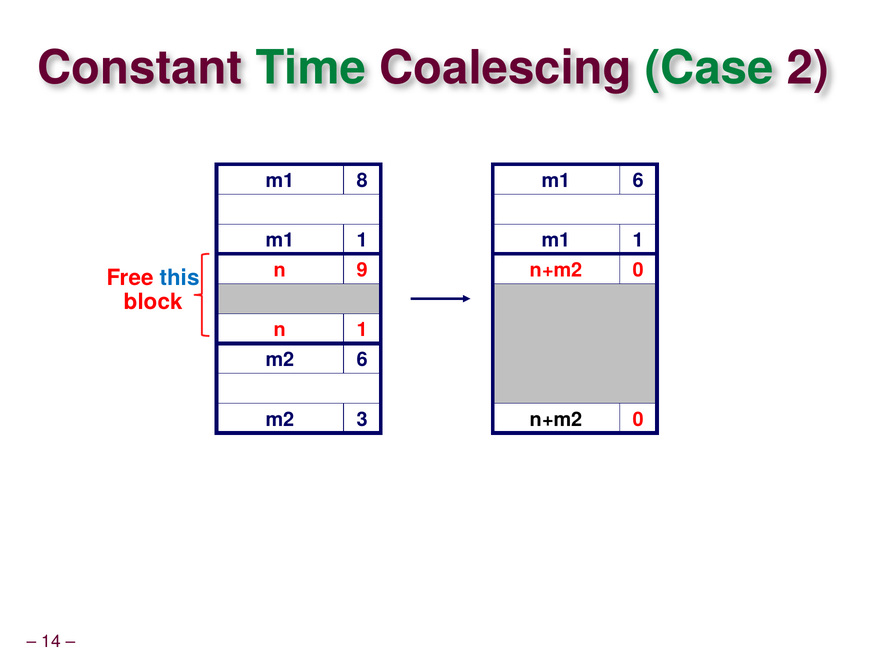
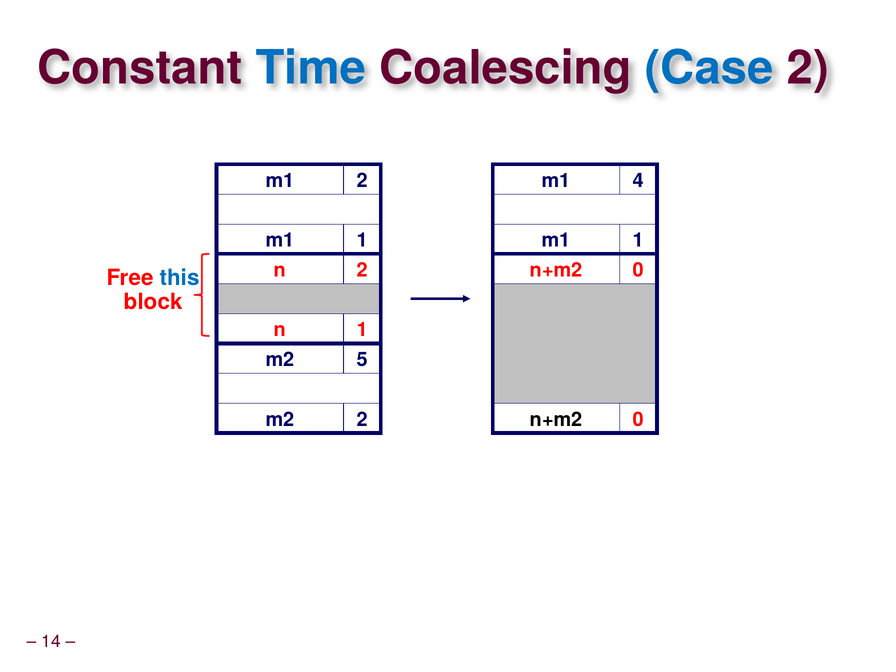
Time colour: green -> blue (311, 68)
Case colour: green -> blue (709, 68)
m1 8: 8 -> 2 (362, 181)
m1 6: 6 -> 4 (638, 181)
n 9: 9 -> 2 (362, 270)
m2 6: 6 -> 5 (362, 360)
m2 3: 3 -> 2 (362, 420)
